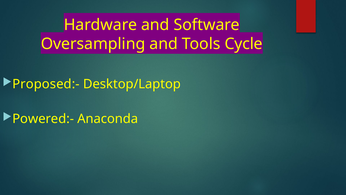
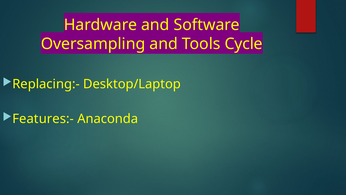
Proposed:-: Proposed:- -> Replacing:- (46, 84)
Powered:-: Powered:- -> Features:- (43, 119)
